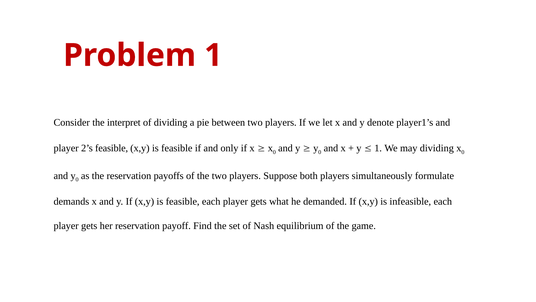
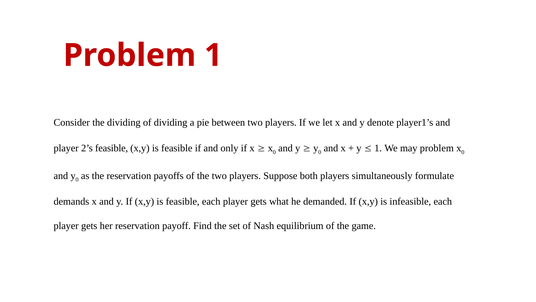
the interpret: interpret -> dividing (124, 122)
may dividing: dividing -> problem (437, 148)
